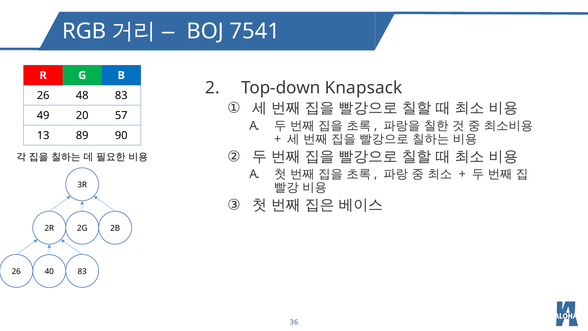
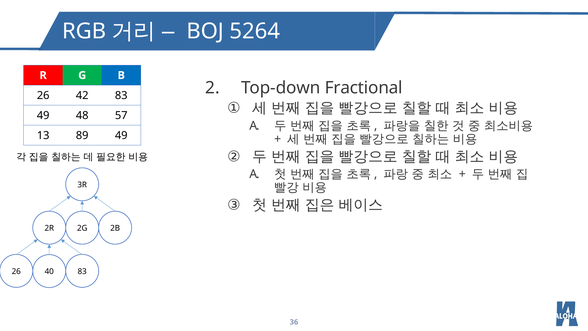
7541: 7541 -> 5264 (255, 31)
Knapsack: Knapsack -> Fractional (364, 88)
48: 48 -> 42 (82, 95)
20: 20 -> 48 (82, 115)
89 90: 90 -> 49 (121, 135)
